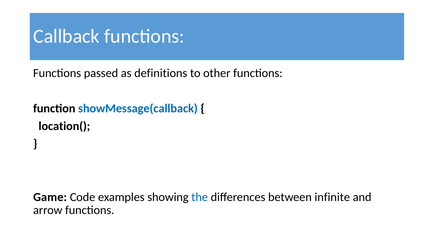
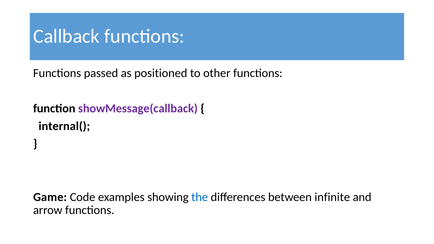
definitions: definitions -> positioned (161, 73)
showMessage(callback colour: blue -> purple (138, 109)
location(: location( -> internal( (64, 126)
